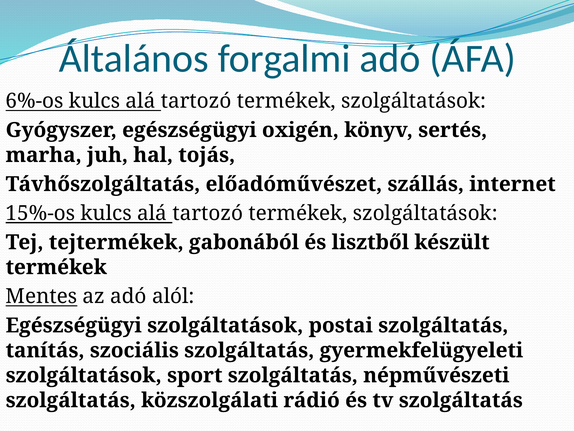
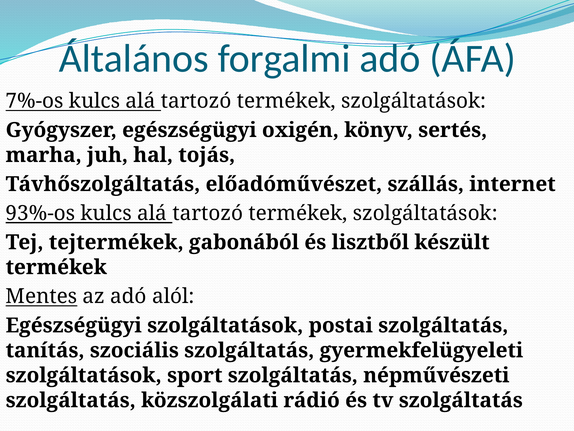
6%-os: 6%-os -> 7%-os (35, 101)
15%-os: 15%-os -> 93%-os (40, 213)
